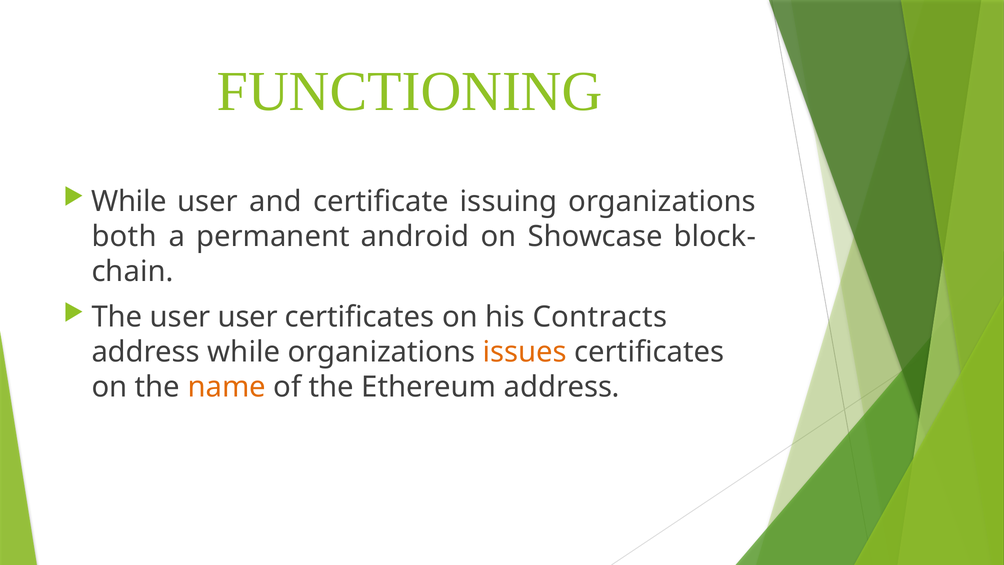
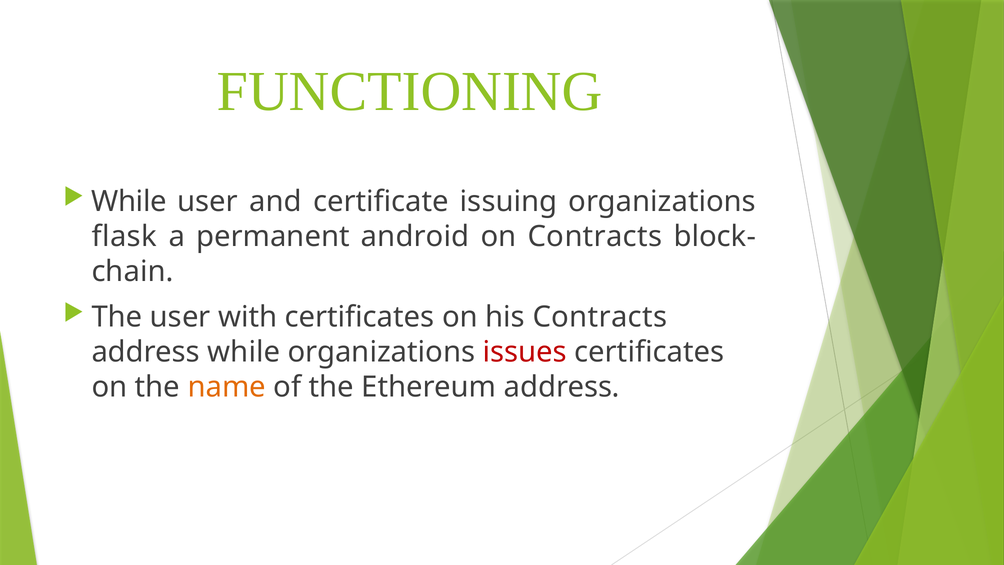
both: both -> flask (124, 236)
on Showcase: Showcase -> Contracts (595, 236)
user user: user -> with (248, 317)
issues colour: orange -> red (525, 352)
